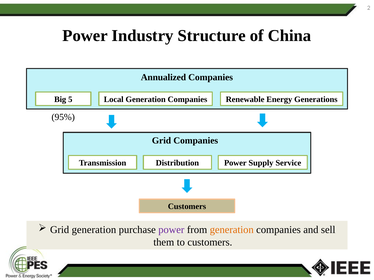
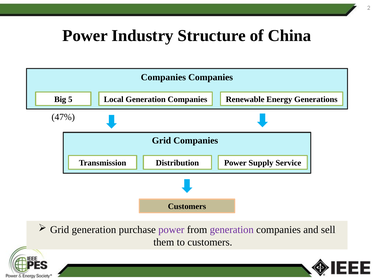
Annualized: Annualized -> Companies (163, 78)
95%: 95% -> 47% (63, 117)
generation colour: orange -> purple (232, 230)
